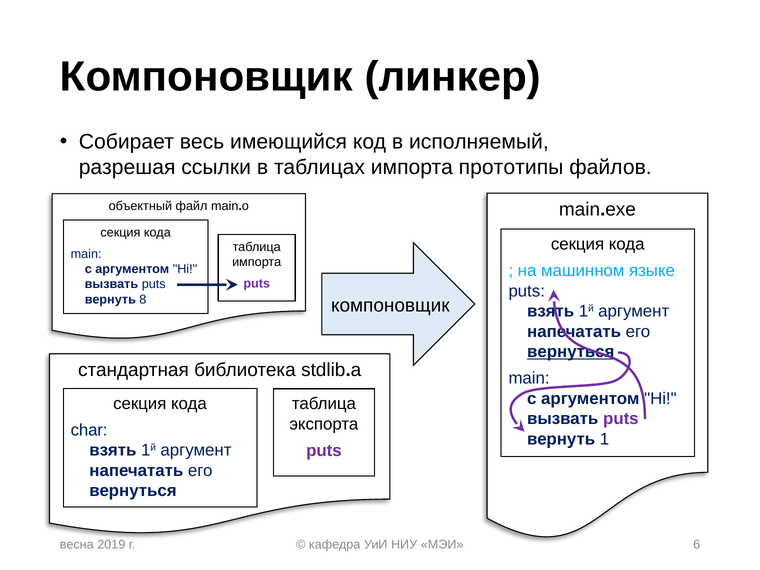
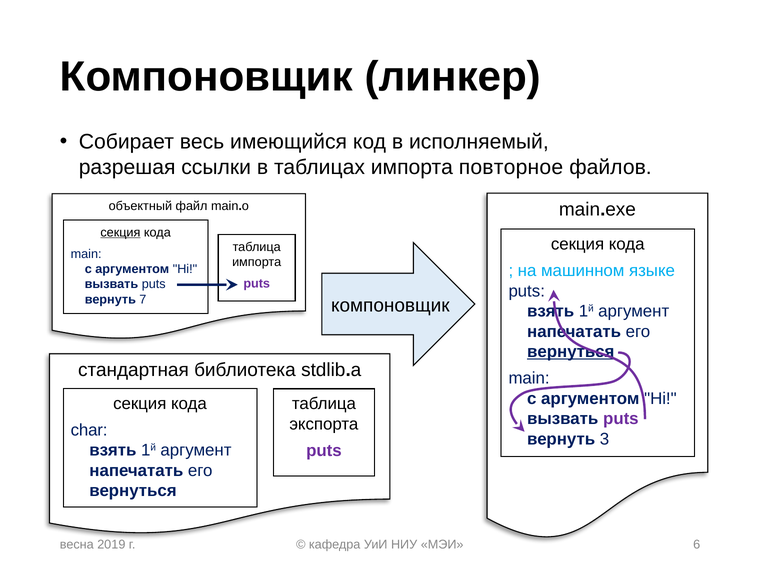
прототипы: прототипы -> повторное (511, 167)
секция underline: none -> present (120, 232)
8: 8 -> 7 (143, 299)
1: 1 -> 3 (605, 439)
